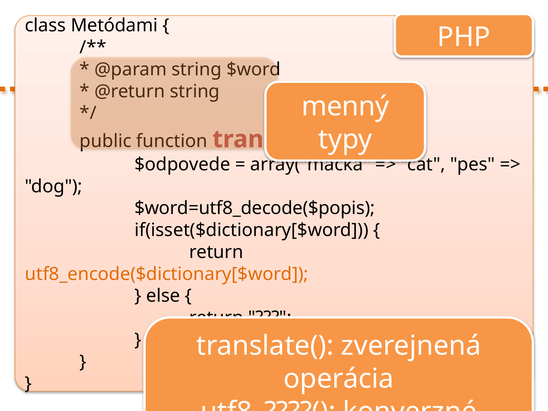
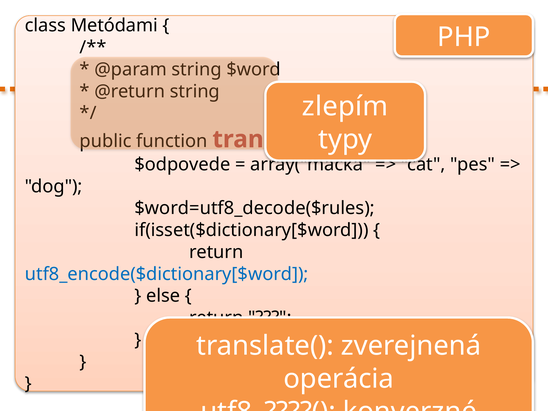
menný: menný -> zlepím (345, 107)
$word=utf8_decode($popis: $word=utf8_decode($popis -> $word=utf8_decode($rules (255, 208)
utf8_encode($dictionary[$word colour: orange -> blue (167, 274)
